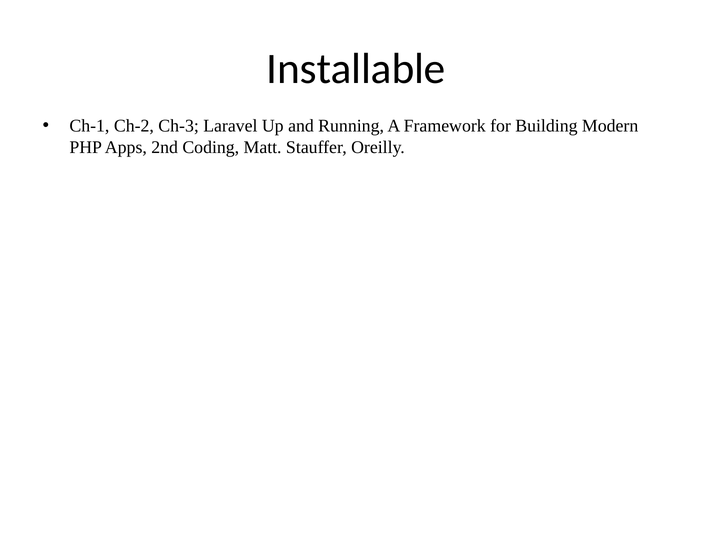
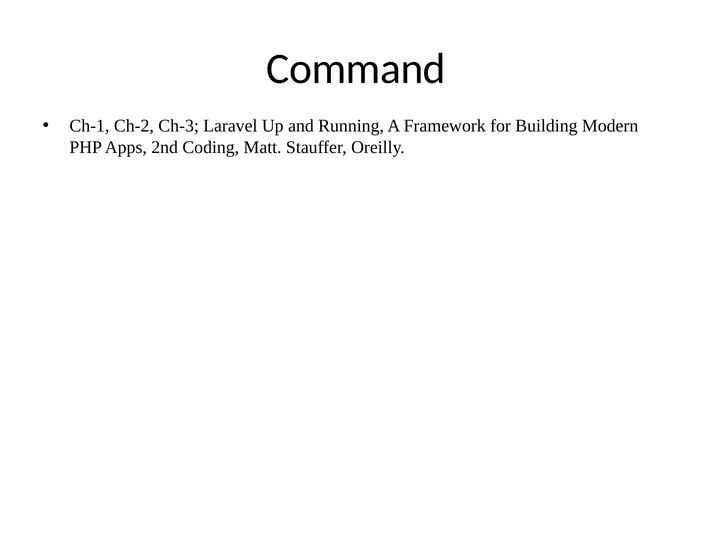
Installable: Installable -> Command (356, 69)
